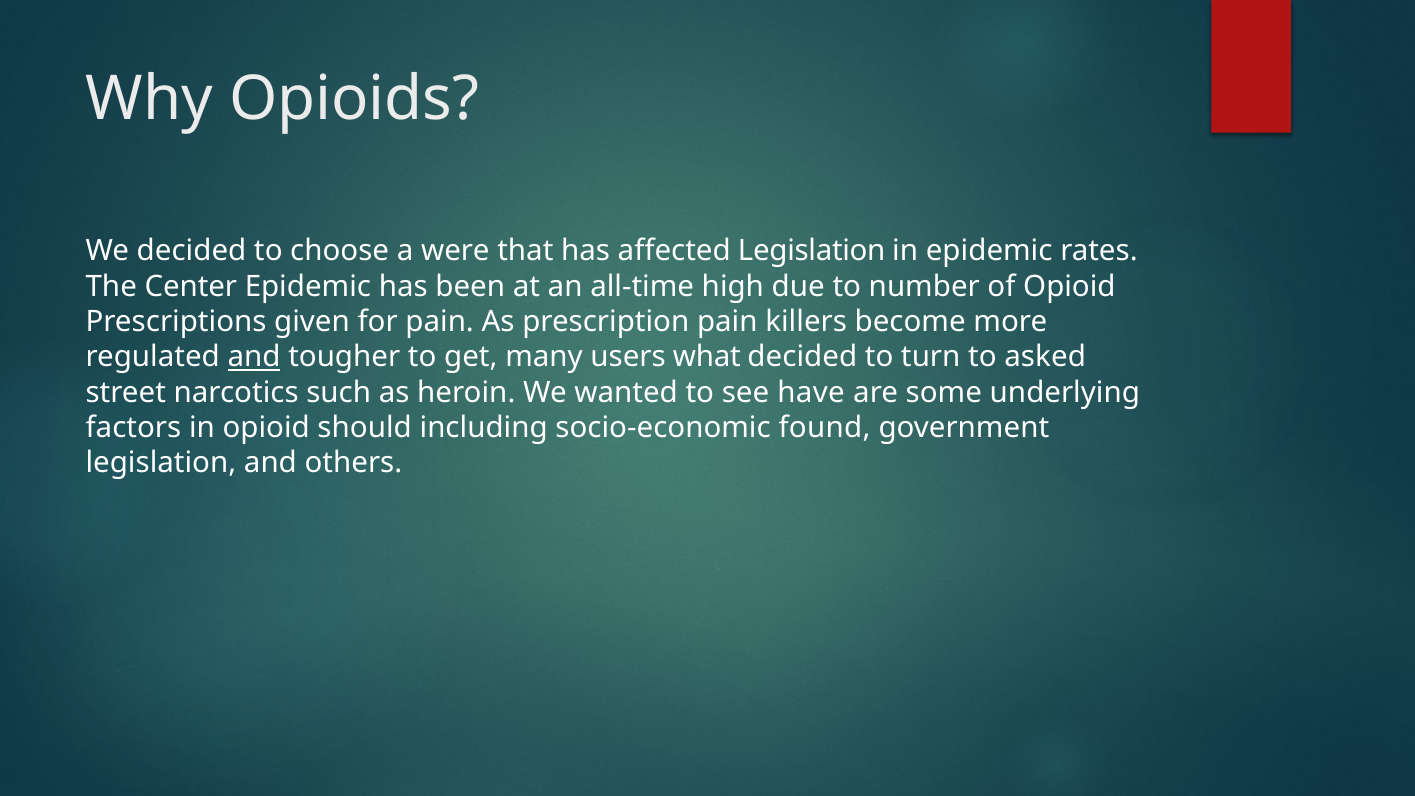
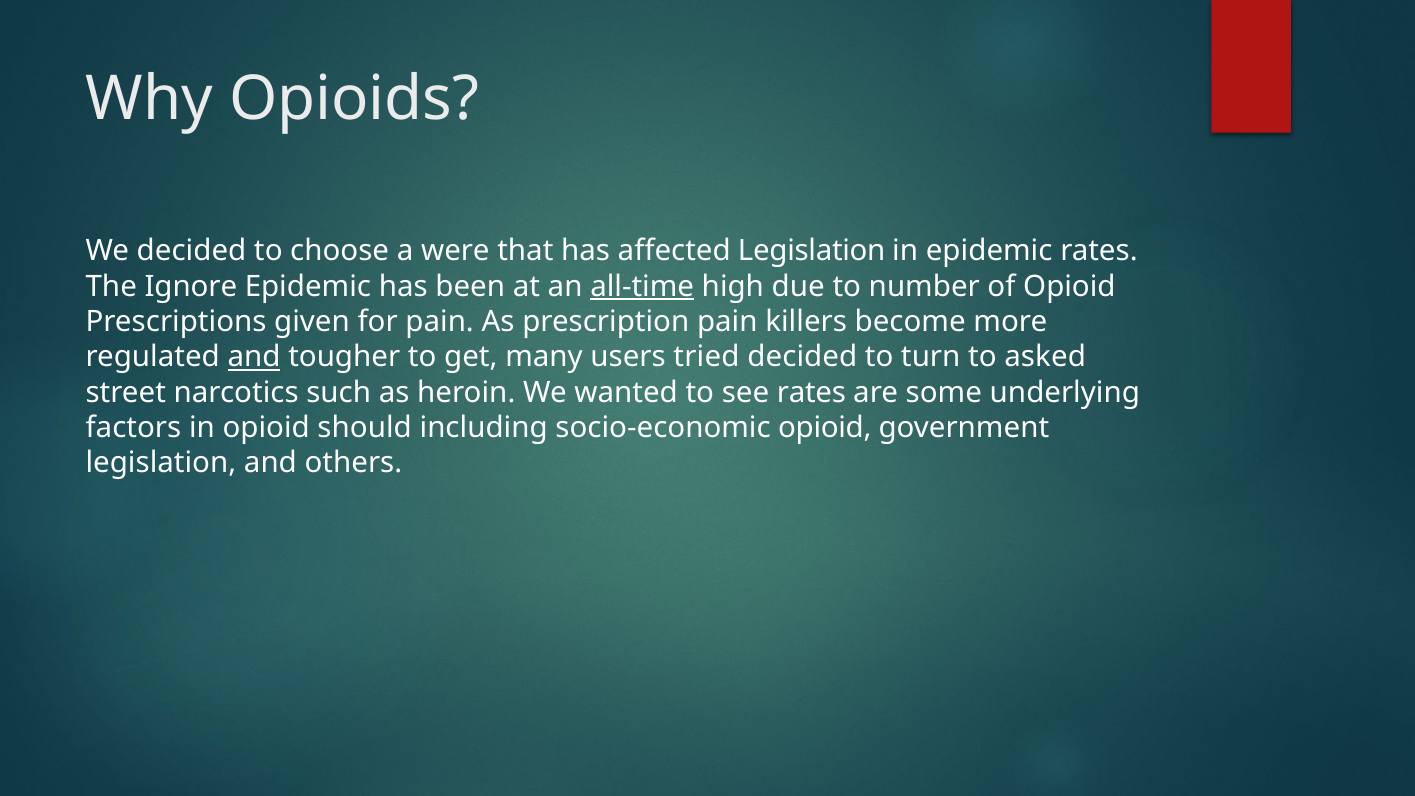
Center: Center -> Ignore (191, 286)
all-time underline: none -> present (642, 286)
what: what -> tried (707, 357)
see have: have -> rates (811, 392)
socio-economic found: found -> opioid (825, 428)
